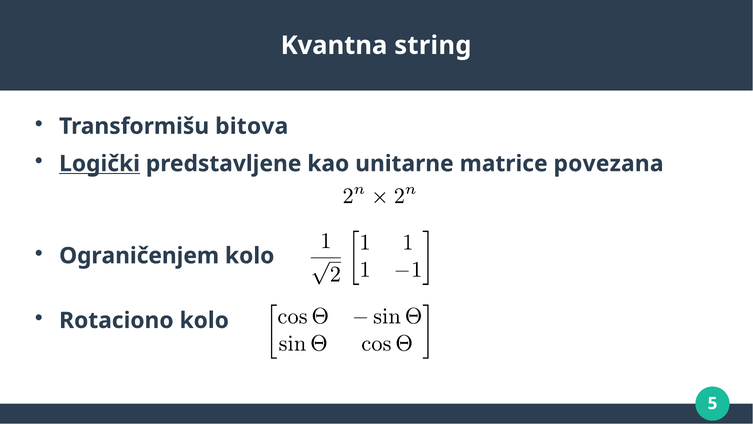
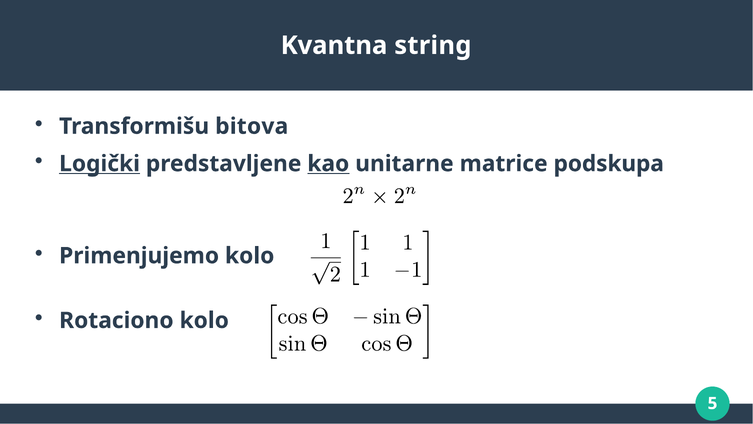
kao underline: none -> present (328, 164)
povezana: povezana -> podskupa (609, 164)
Ograničenjem: Ograničenjem -> Primenjujemo (139, 256)
